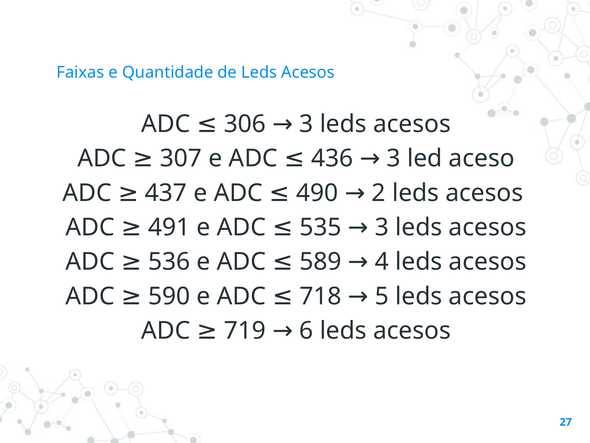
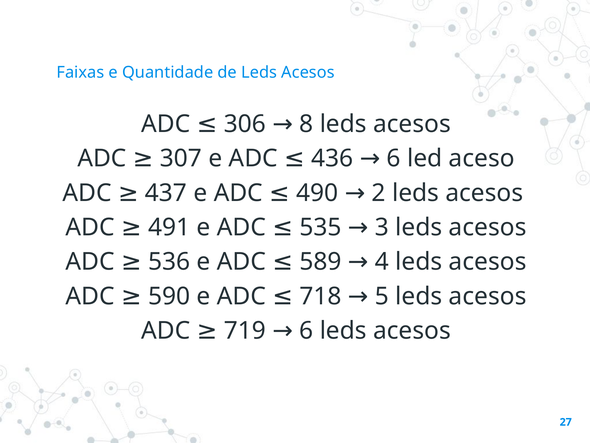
306 3: 3 -> 8 (306, 124)
436 3: 3 -> 6 (394, 158)
